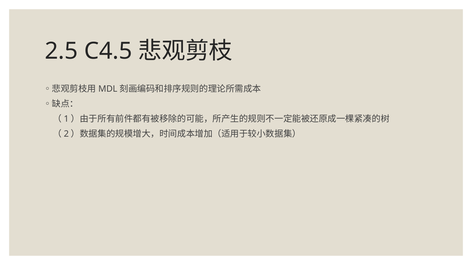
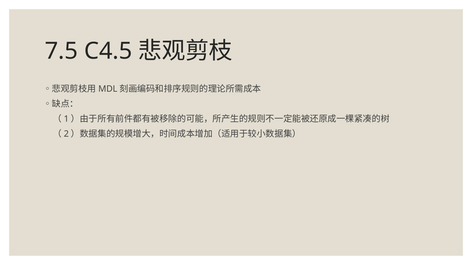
2.5: 2.5 -> 7.5 (61, 51)
